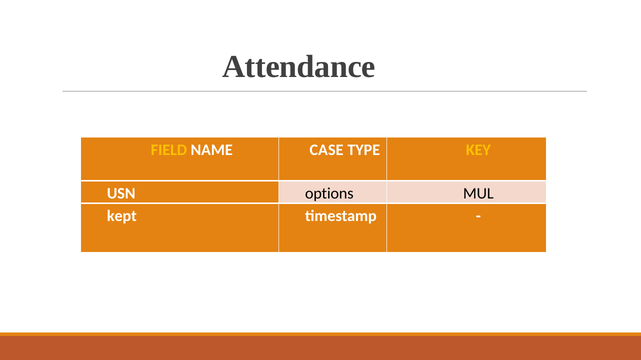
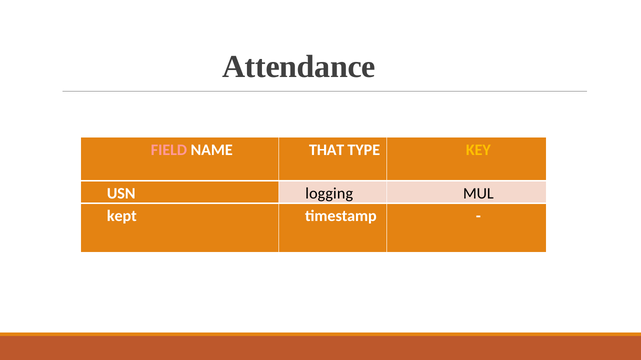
FIELD colour: yellow -> pink (169, 150)
CASE: CASE -> THAT (327, 150)
options: options -> logging (329, 194)
